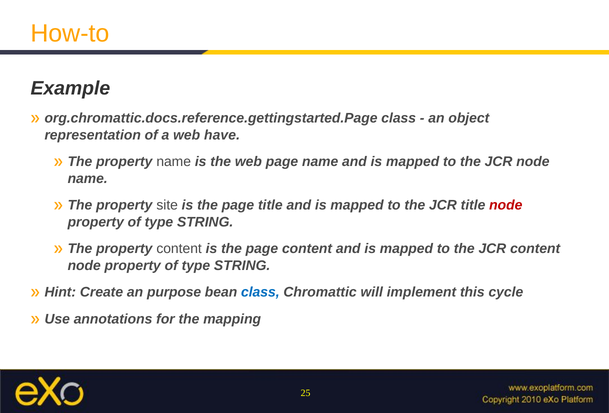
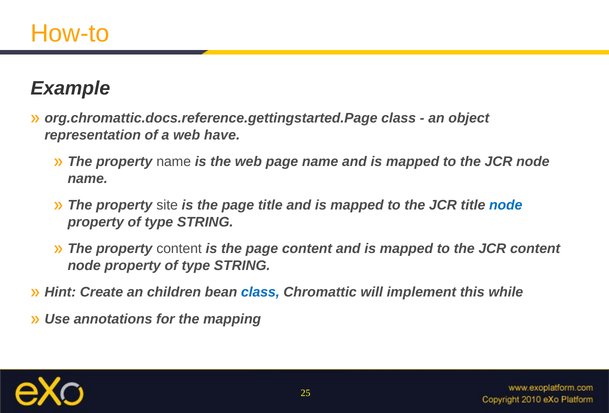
node colour: red -> blue (506, 205)
purpose: purpose -> children (174, 292)
cycle: cycle -> while (506, 292)
